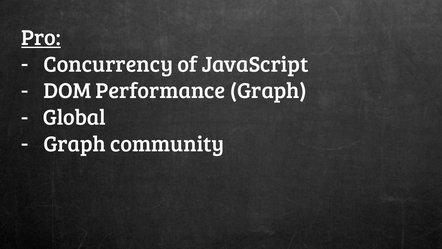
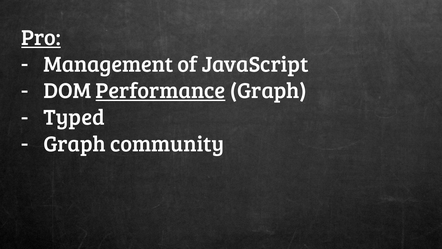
Concurrency: Concurrency -> Management (108, 64)
Performance underline: none -> present (160, 91)
Global: Global -> Typed (74, 117)
